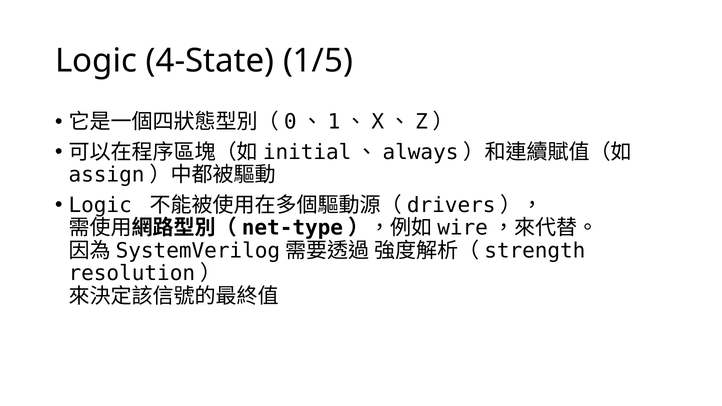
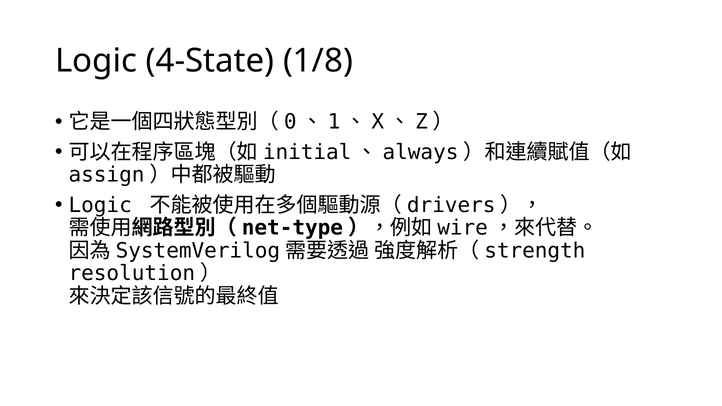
1/5: 1/5 -> 1/8 (318, 61)
